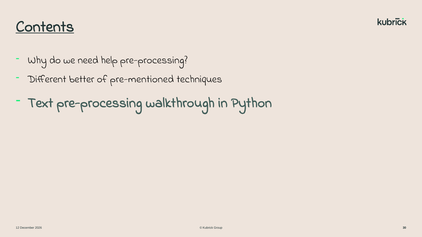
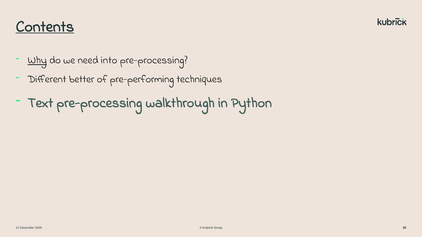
Why underline: none -> present (37, 60)
help: help -> into (109, 60)
pre-mentioned: pre-mentioned -> pre-performing (142, 79)
